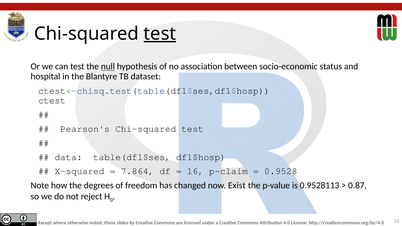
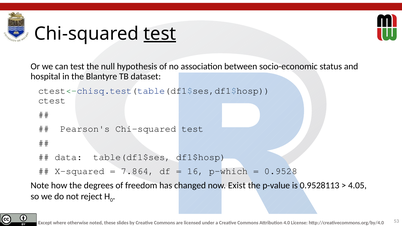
null underline: present -> none (108, 67)
p-claim: p-claim -> p-which (228, 171)
0.87: 0.87 -> 4.05 (357, 185)
